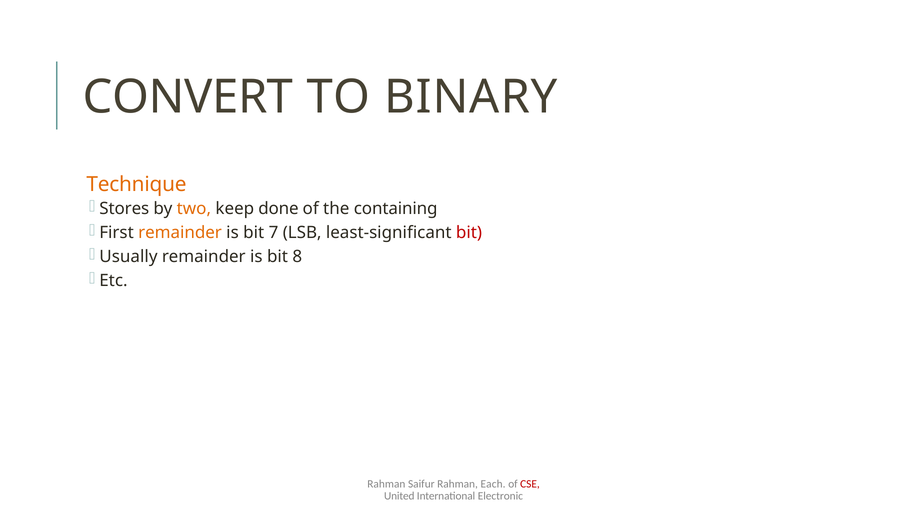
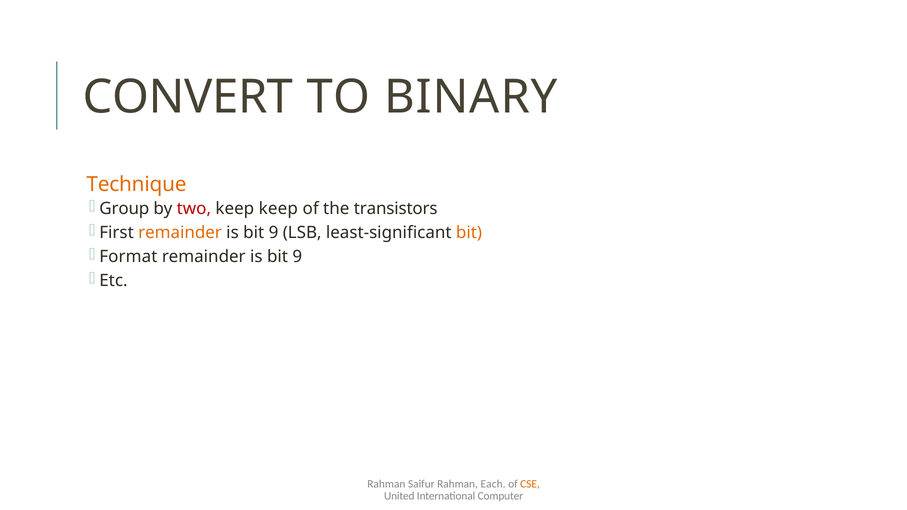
Stores: Stores -> Group (124, 209)
two colour: orange -> red (194, 209)
keep done: done -> keep (278, 209)
containing: containing -> transistors (396, 209)
7: 7 -> 9 (273, 233)
bit colour: red -> orange (469, 233)
Usually: Usually -> Format (128, 257)
8: 8 -> 9 (297, 257)
CSE colour: red -> orange (530, 484)
Electronic: Electronic -> Computer (500, 496)
